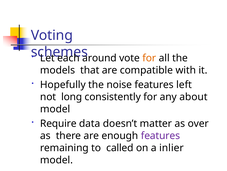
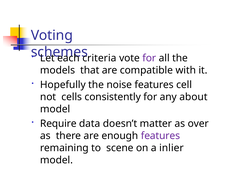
around: around -> criteria (99, 58)
for colour: orange -> purple (149, 58)
left: left -> cell (184, 84)
long: long -> cells (72, 97)
called: called -> scene (120, 147)
